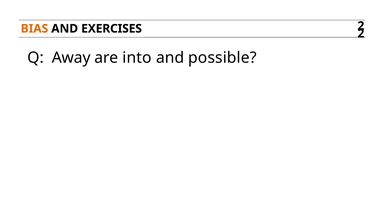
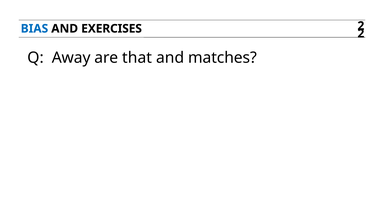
BIAS colour: orange -> blue (34, 29)
into: into -> that (137, 58)
possible: possible -> matches (223, 58)
